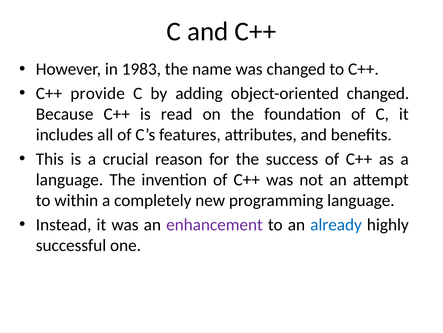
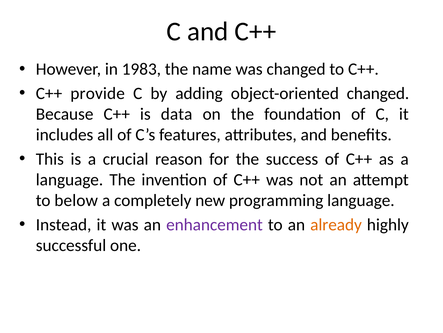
read: read -> data (177, 114)
within: within -> below (76, 200)
already colour: blue -> orange (336, 224)
